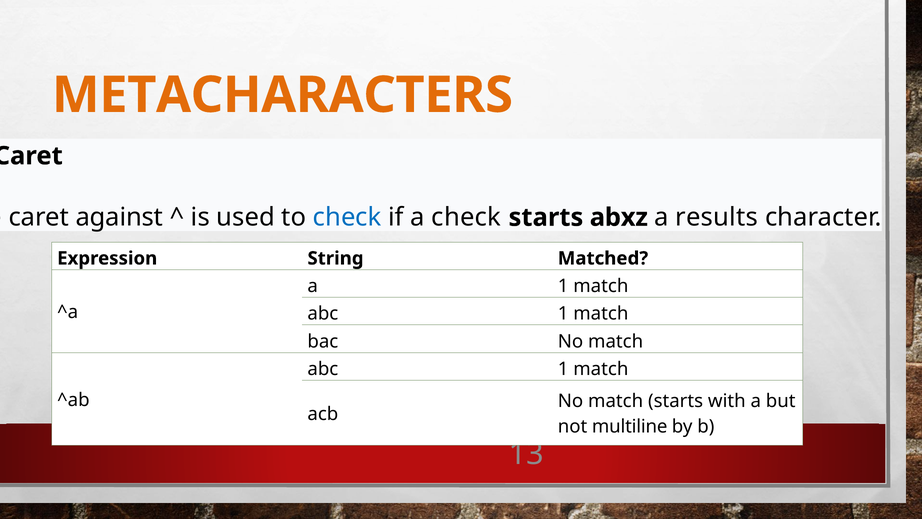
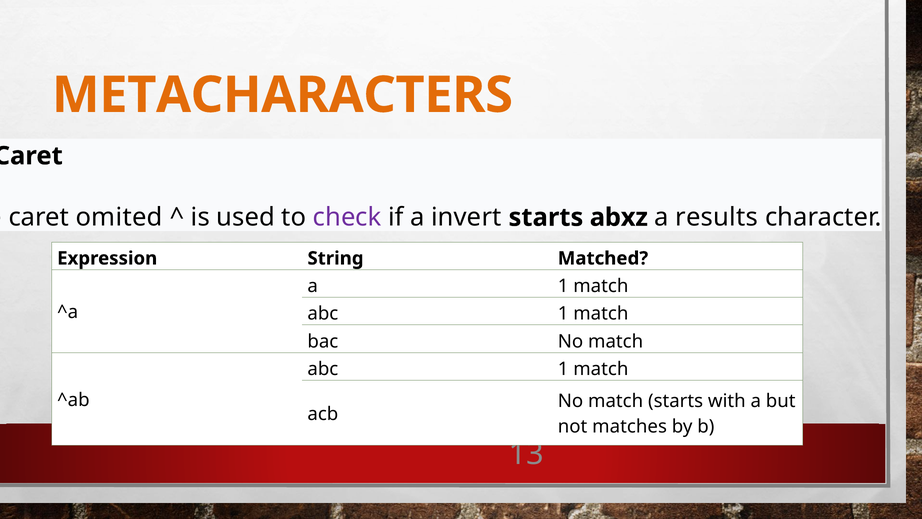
against: against -> omited (119, 217)
check colour: blue -> purple (347, 217)
a check: check -> invert (466, 217)
multiline: multiline -> matches (630, 426)
